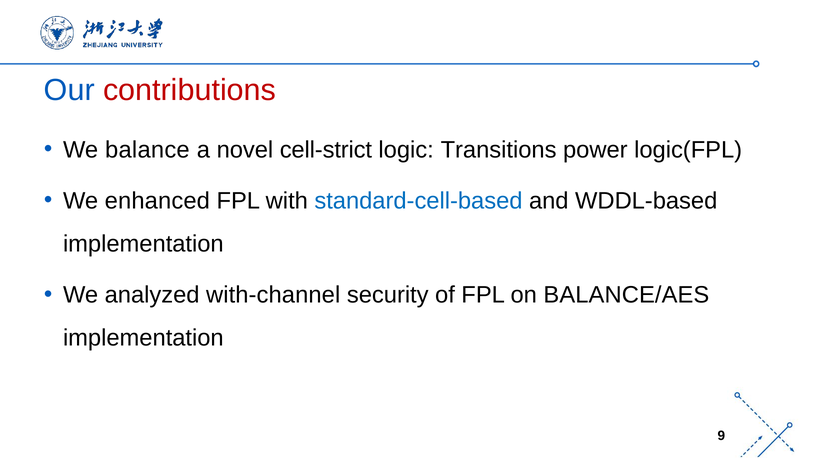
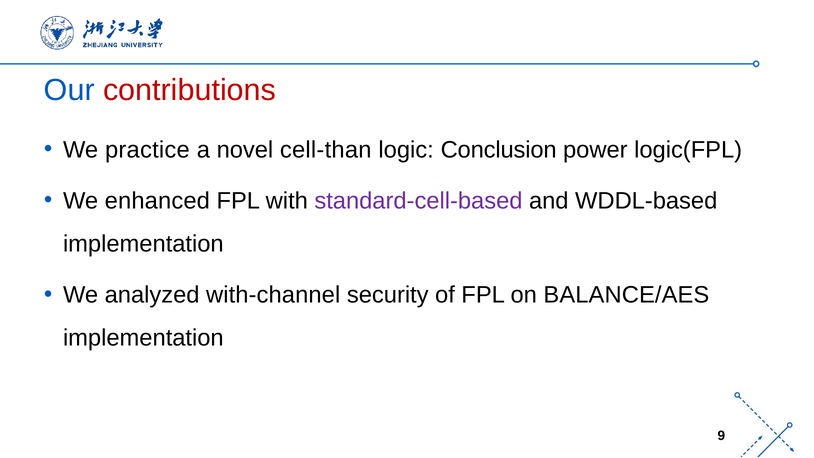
balance: balance -> practice (147, 150)
cell-strict: cell-strict -> cell-than (326, 150)
Transitions: Transitions -> Conclusion (499, 150)
standard-cell-based colour: blue -> purple (418, 201)
